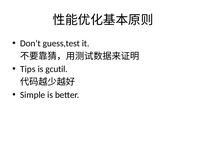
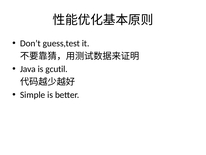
Tips: Tips -> Java (28, 69)
